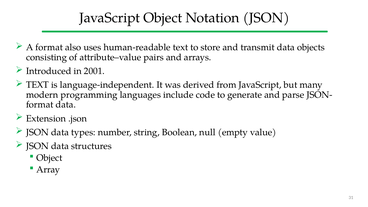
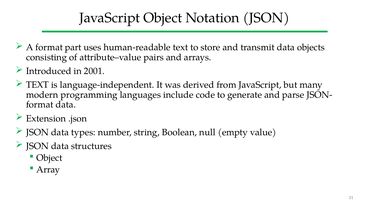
also: also -> part (73, 47)
